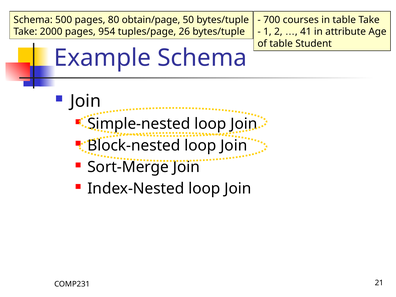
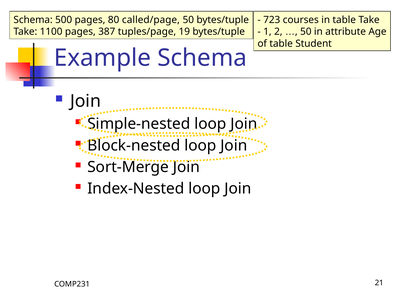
obtain/page: obtain/page -> called/page (151, 20)
700: 700 -> 723 (272, 20)
2000: 2000 -> 1100 (51, 32)
954: 954 -> 387 (107, 32)
26: 26 -> 19 (184, 32)
41: 41 -> 50 (306, 32)
